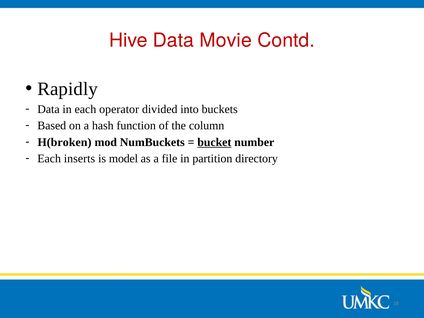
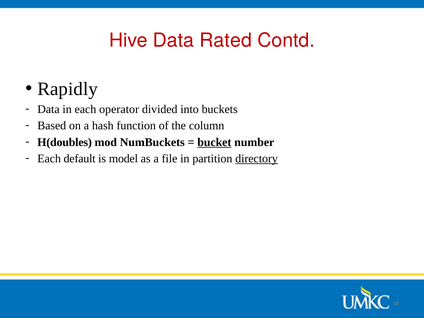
Movie: Movie -> Rated (226, 41)
H(broken: H(broken -> H(doubles (65, 142)
inserts: inserts -> default (80, 159)
directory underline: none -> present (257, 159)
